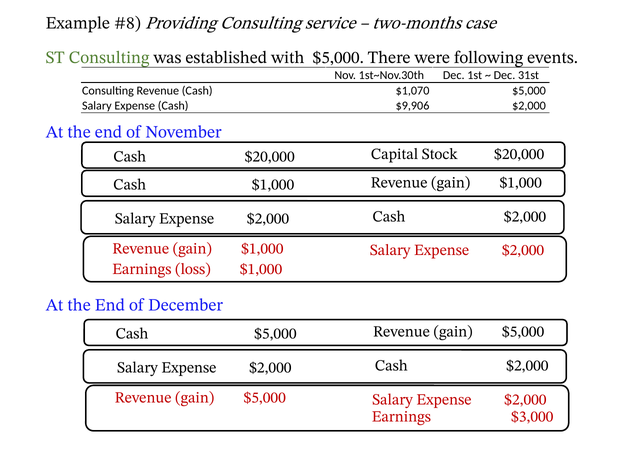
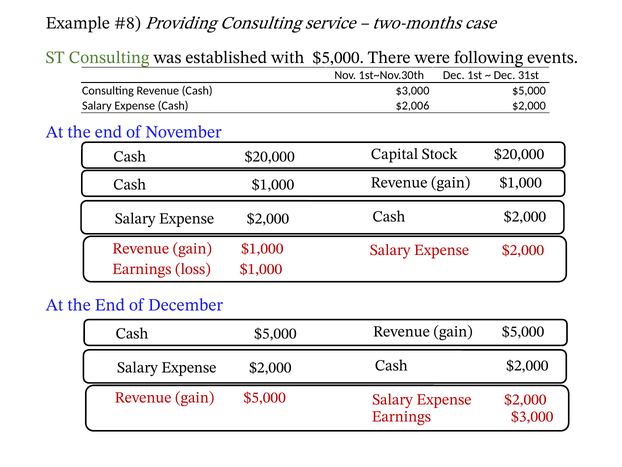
$1,070: $1,070 -> $3,000 (413, 90)
$9,906: $9,906 -> $2,006 (413, 106)
